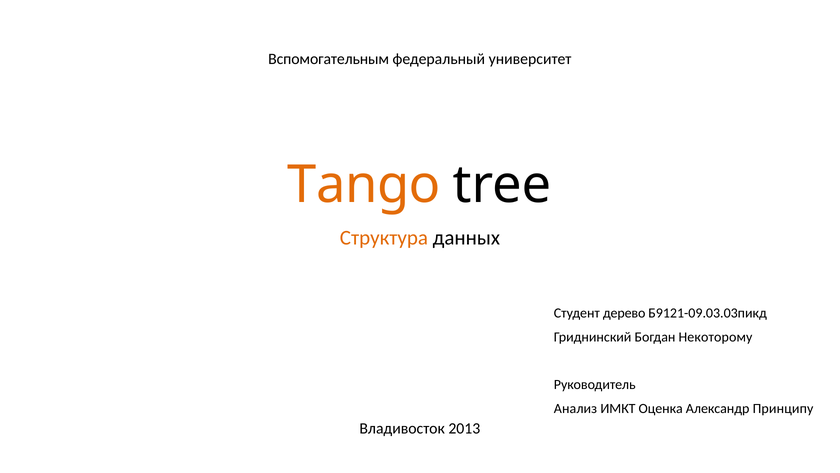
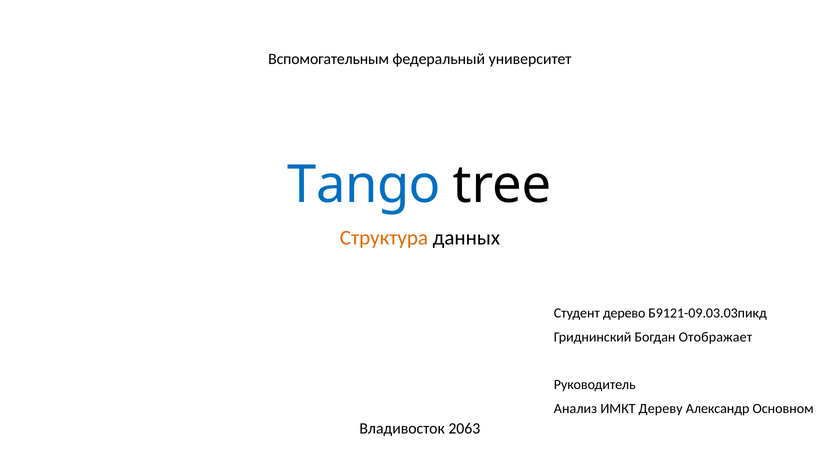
Tango colour: orange -> blue (364, 185)
Некоторому: Некоторому -> Отображает (715, 337)
Оценка: Оценка -> Дереву (661, 408)
Принципу: Принципу -> Основном (783, 408)
2013: 2013 -> 2063 (464, 428)
